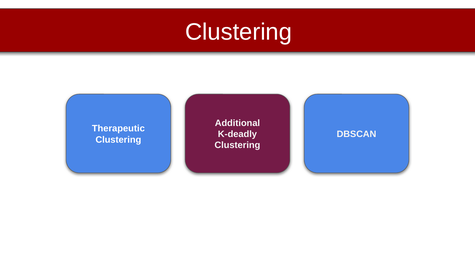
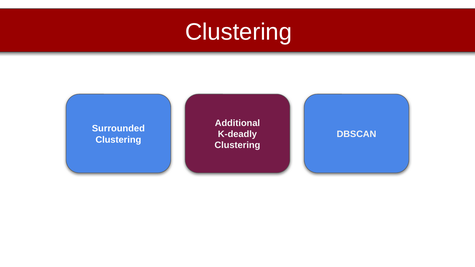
Therapeutic: Therapeutic -> Surrounded (118, 129)
